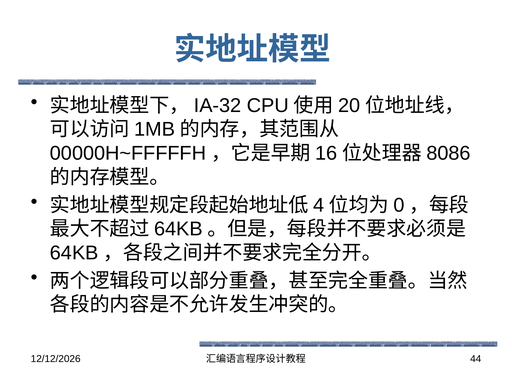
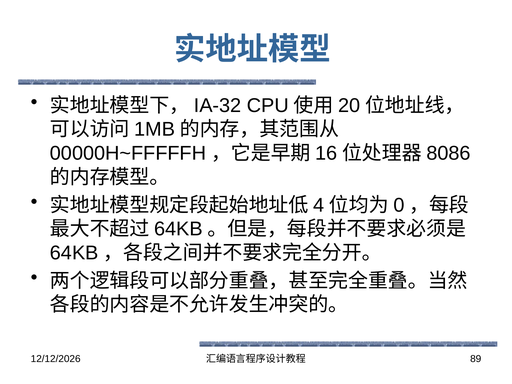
44: 44 -> 89 (476, 359)
